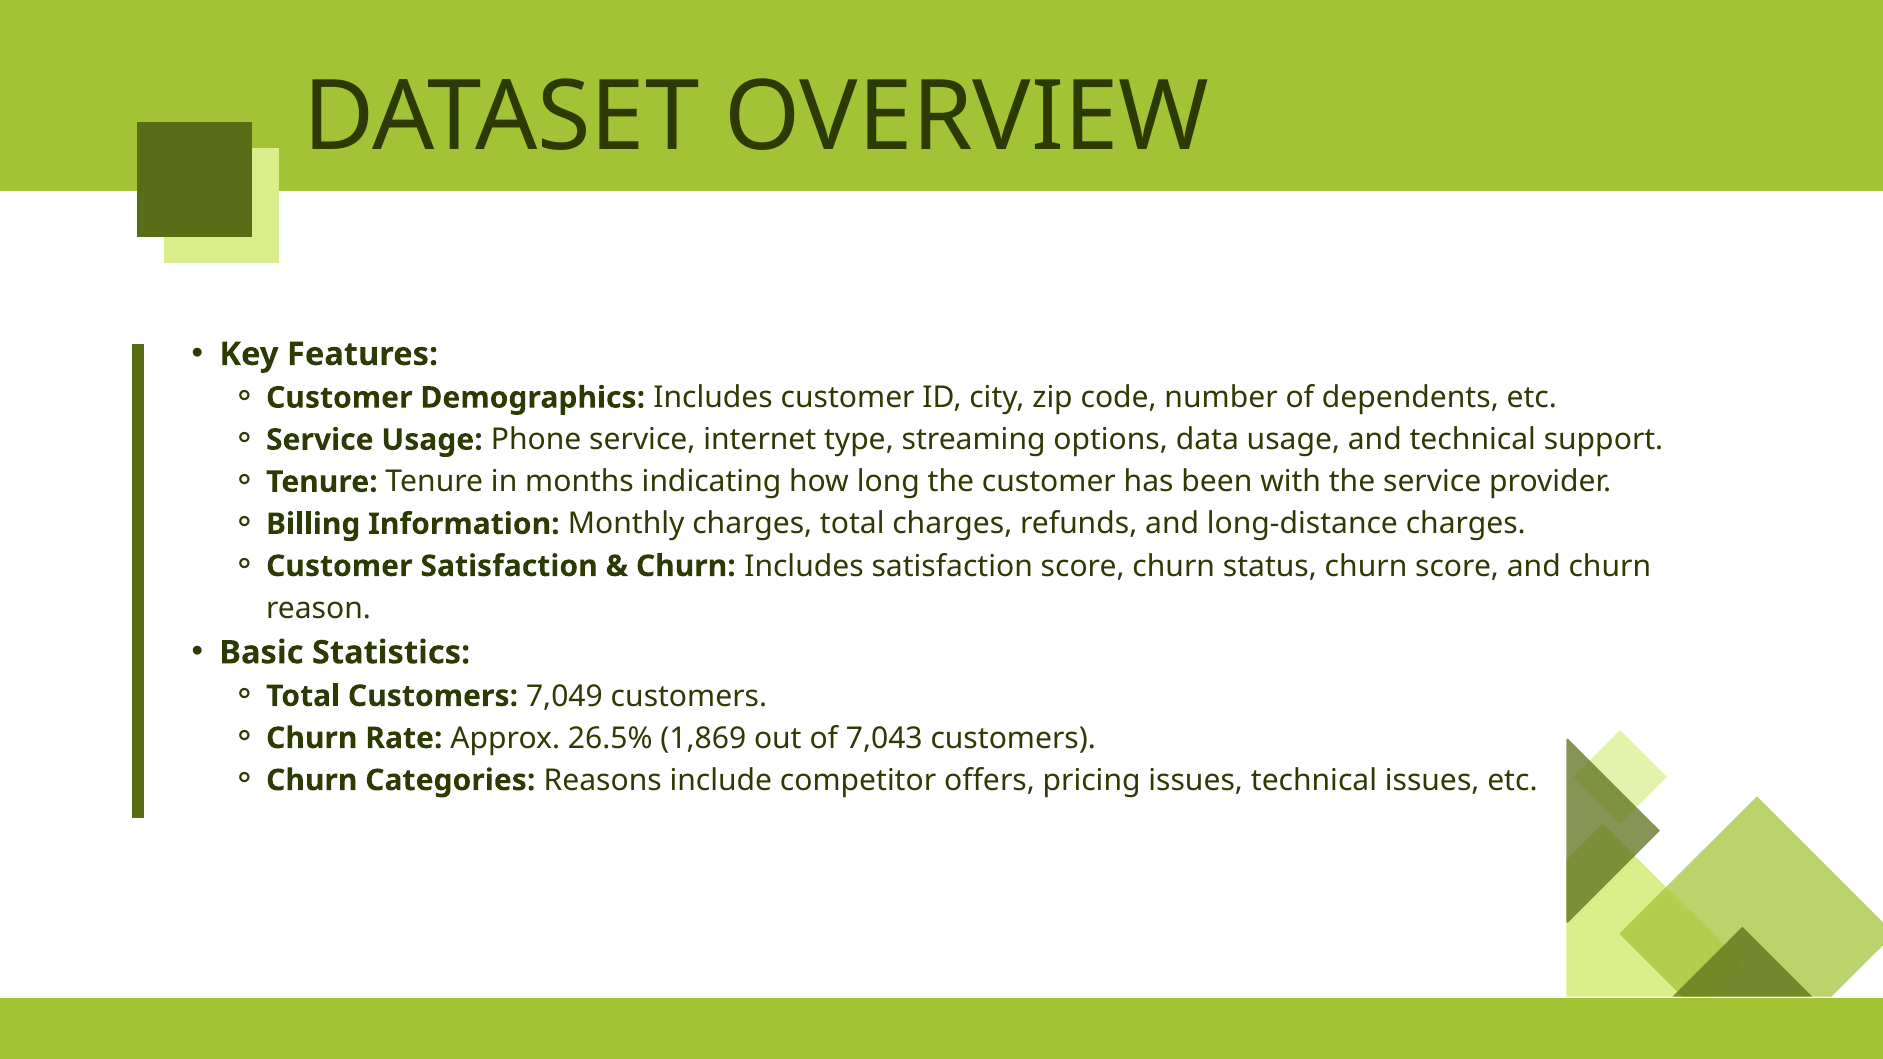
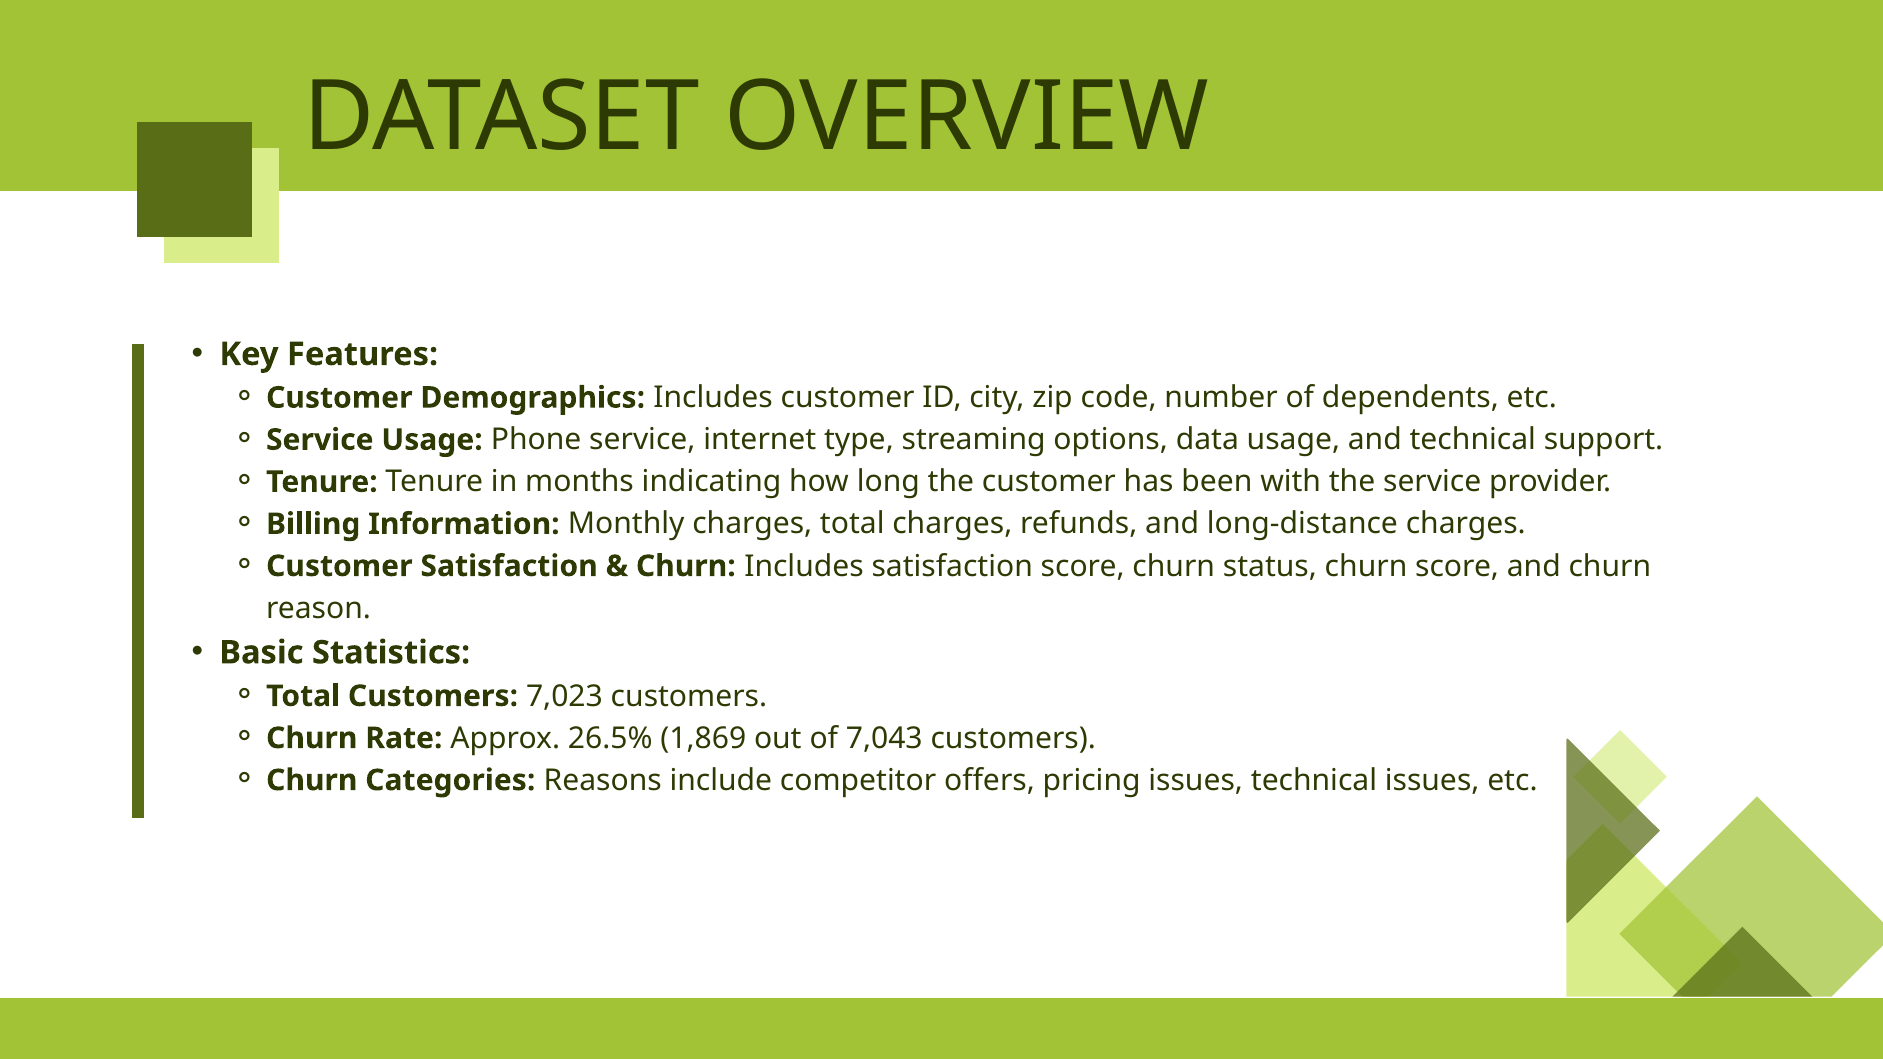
7,049: 7,049 -> 7,023 (564, 696)
